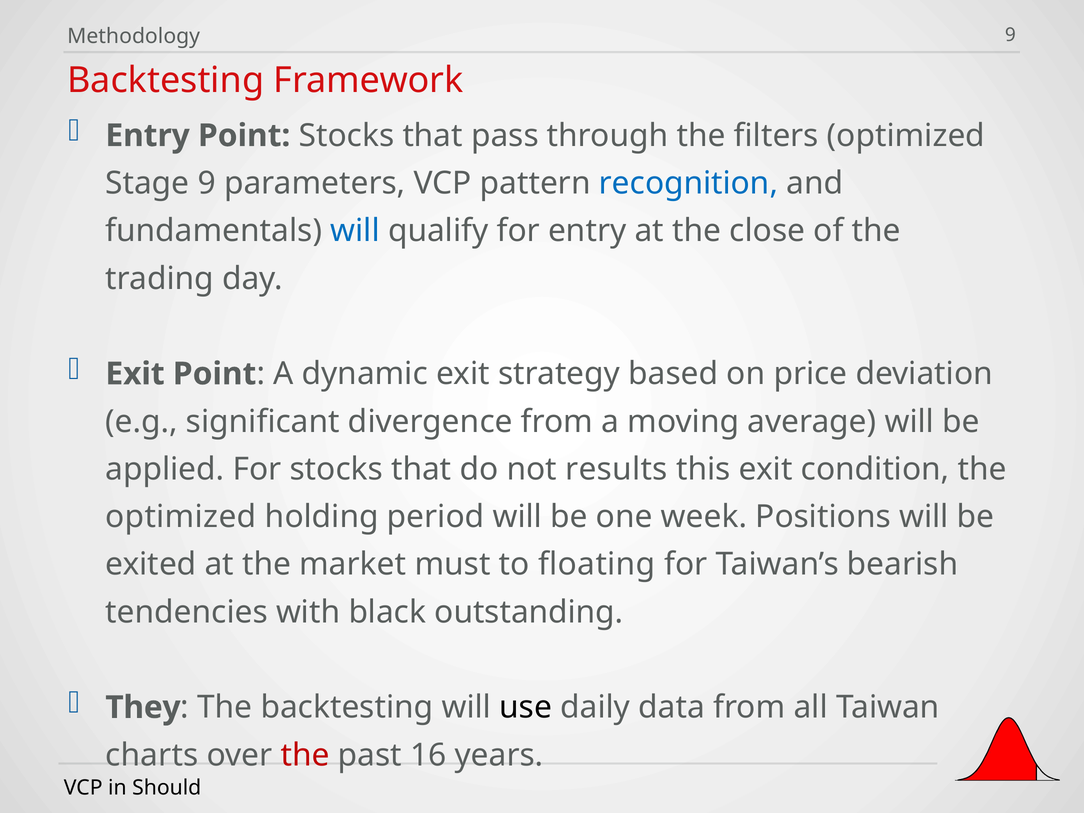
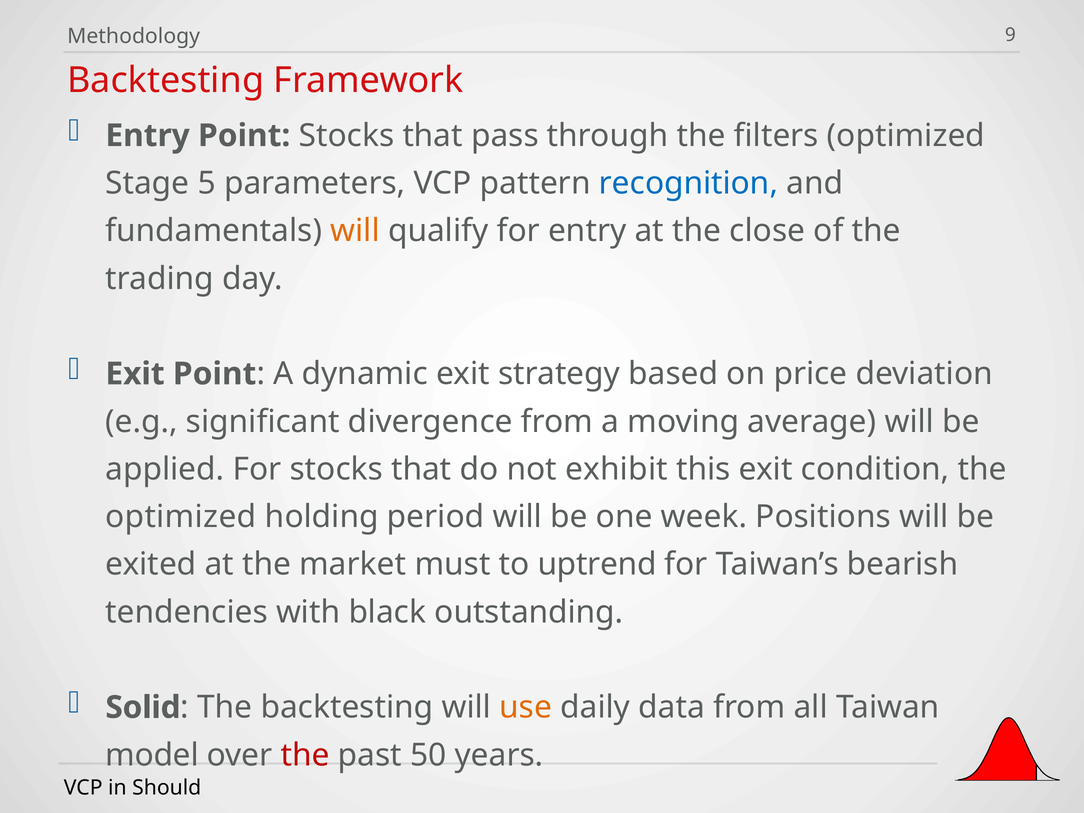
Stage 9: 9 -> 5 (207, 183)
will colour: blue -> orange (355, 231)
results: results -> exhibit (617, 469)
floating: floating -> uptrend (597, 565)
They: They -> Solid (143, 707)
use colour: black -> orange (526, 707)
charts: charts -> model (152, 755)
16: 16 -> 50 (428, 755)
